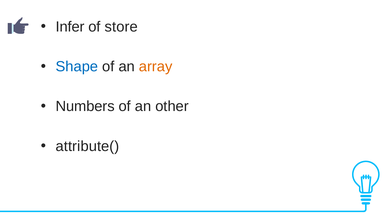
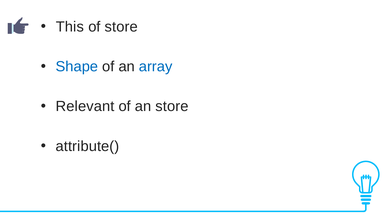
Infer: Infer -> This (70, 27)
array colour: orange -> blue (156, 67)
Numbers: Numbers -> Relevant (85, 107)
an other: other -> store (172, 107)
